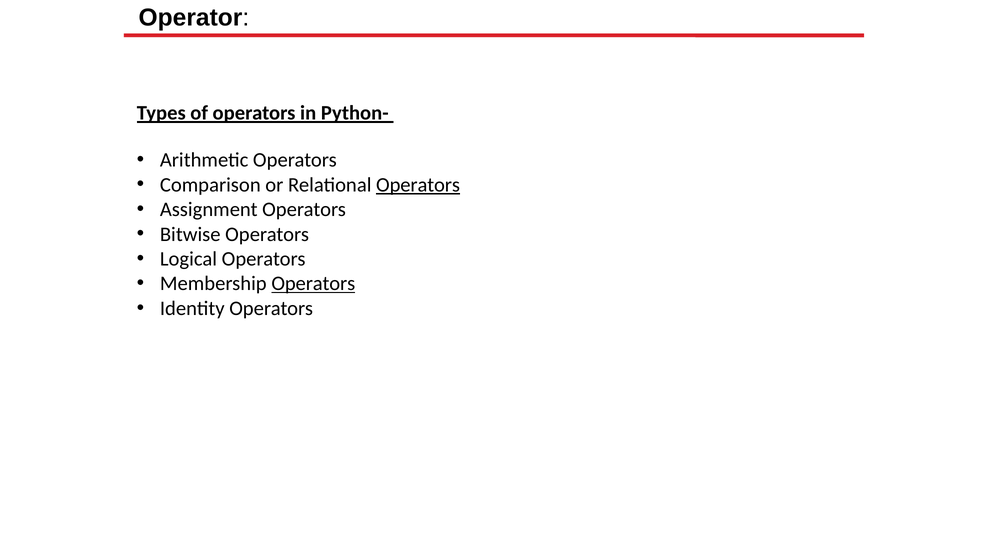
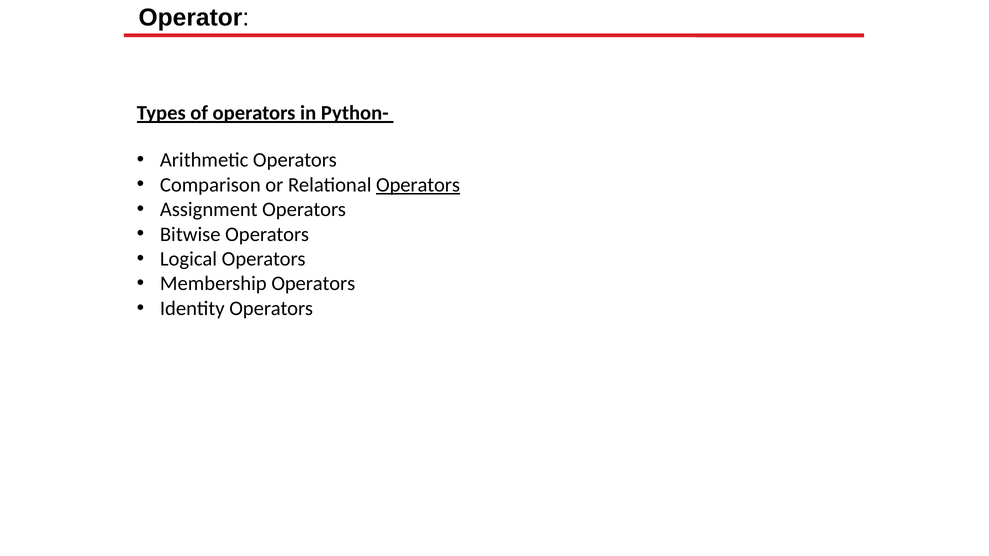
Operators underline: present -> none (313, 284)
